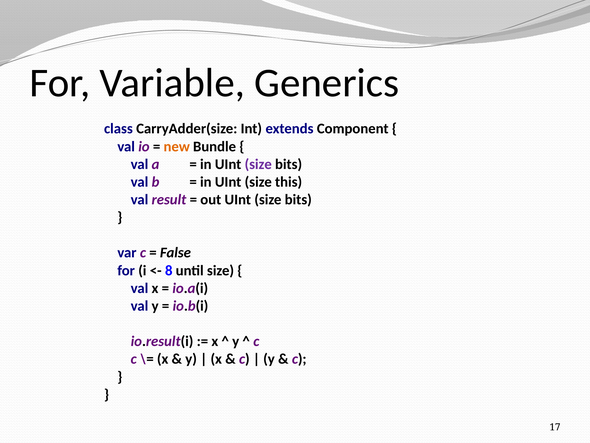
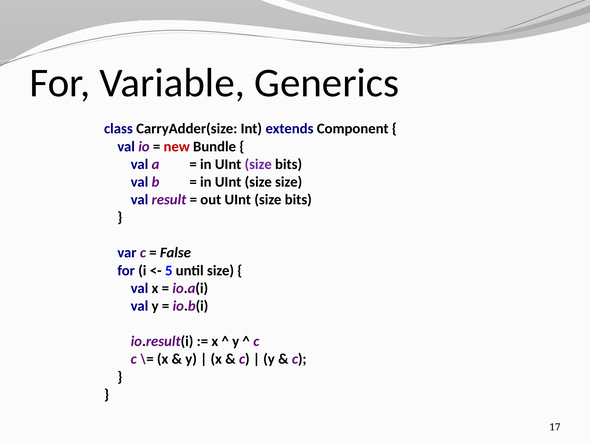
new colour: orange -> red (177, 146)
size this: this -> size (289, 182)
8: 8 -> 5 (169, 270)
